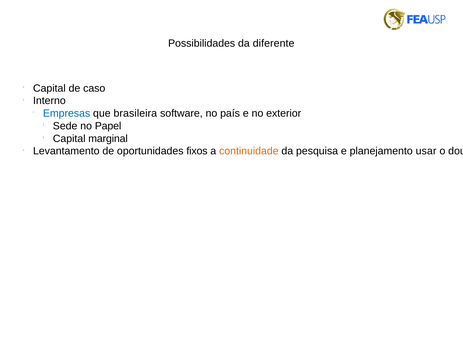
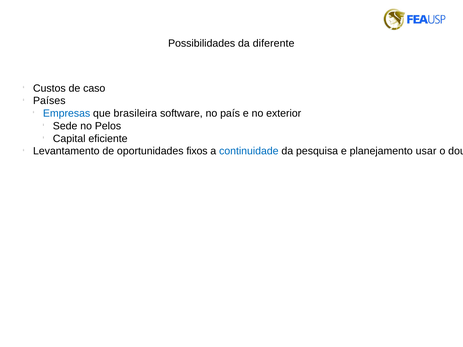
Capital: Capital -> Custos (49, 88)
Interno: Interno -> Países (49, 101)
Papel: Papel -> Pelos (108, 126)
marginal: marginal -> eficiente (108, 139)
continuidade colour: orange -> blue (249, 151)
